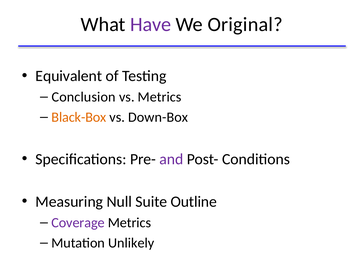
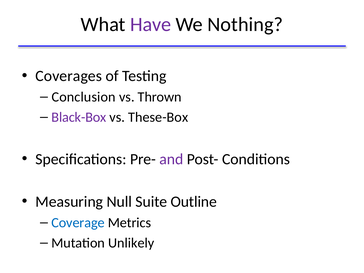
Original: Original -> Nothing (245, 25)
Equivalent: Equivalent -> Coverages (69, 76)
vs Metrics: Metrics -> Thrown (160, 97)
Black-Box colour: orange -> purple (79, 117)
Down-Box: Down-Box -> These-Box (158, 117)
Coverage colour: purple -> blue (78, 223)
